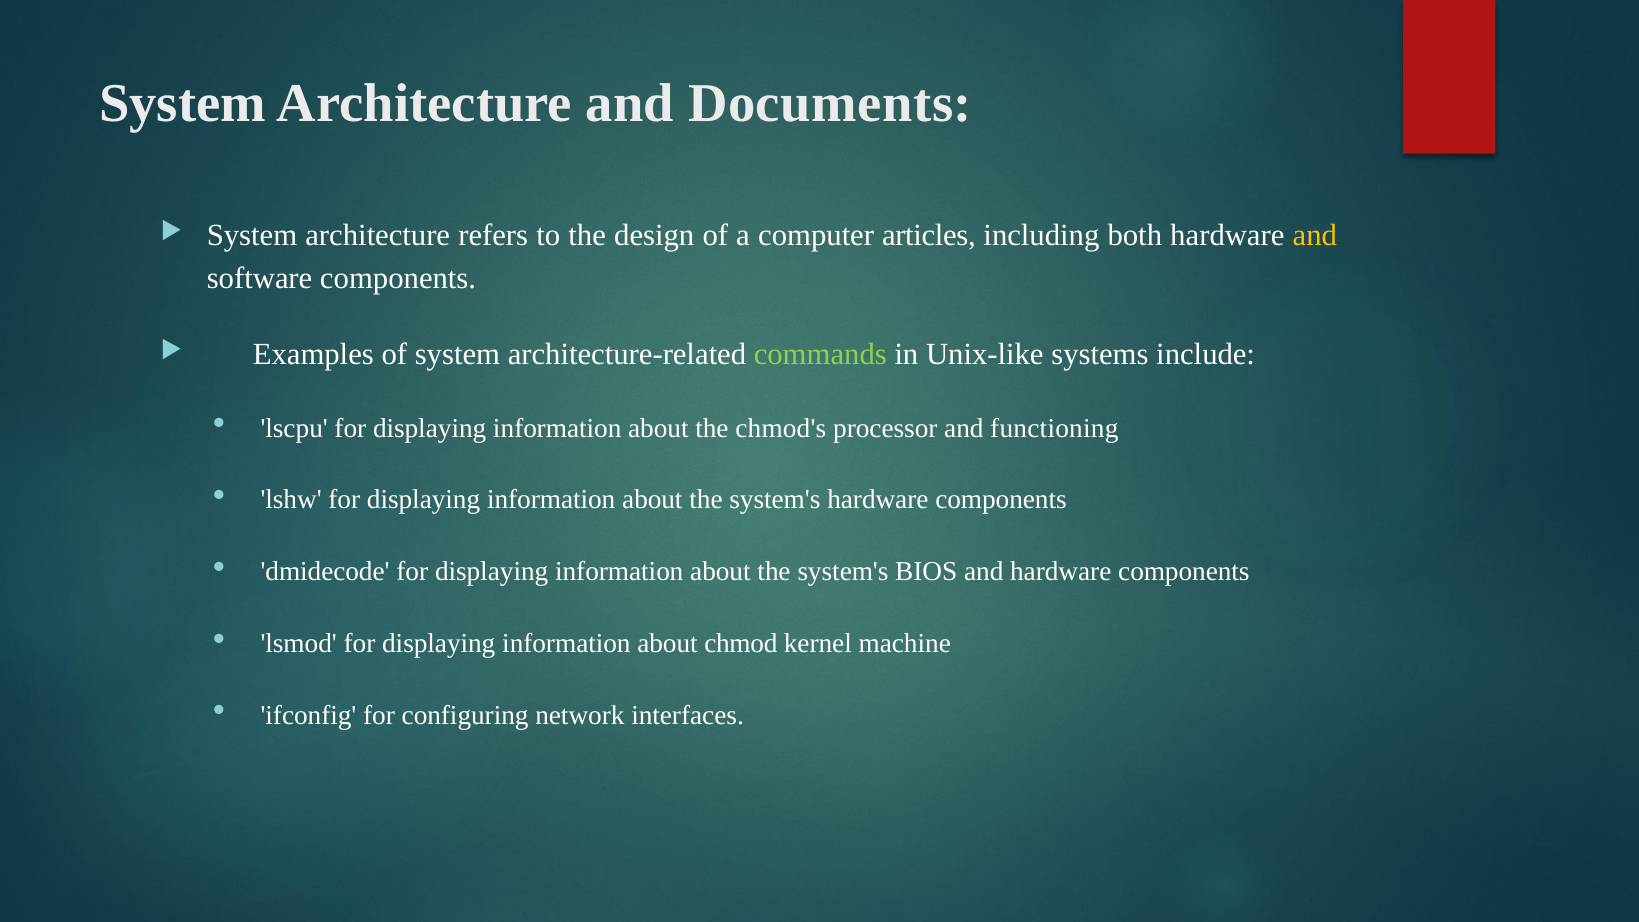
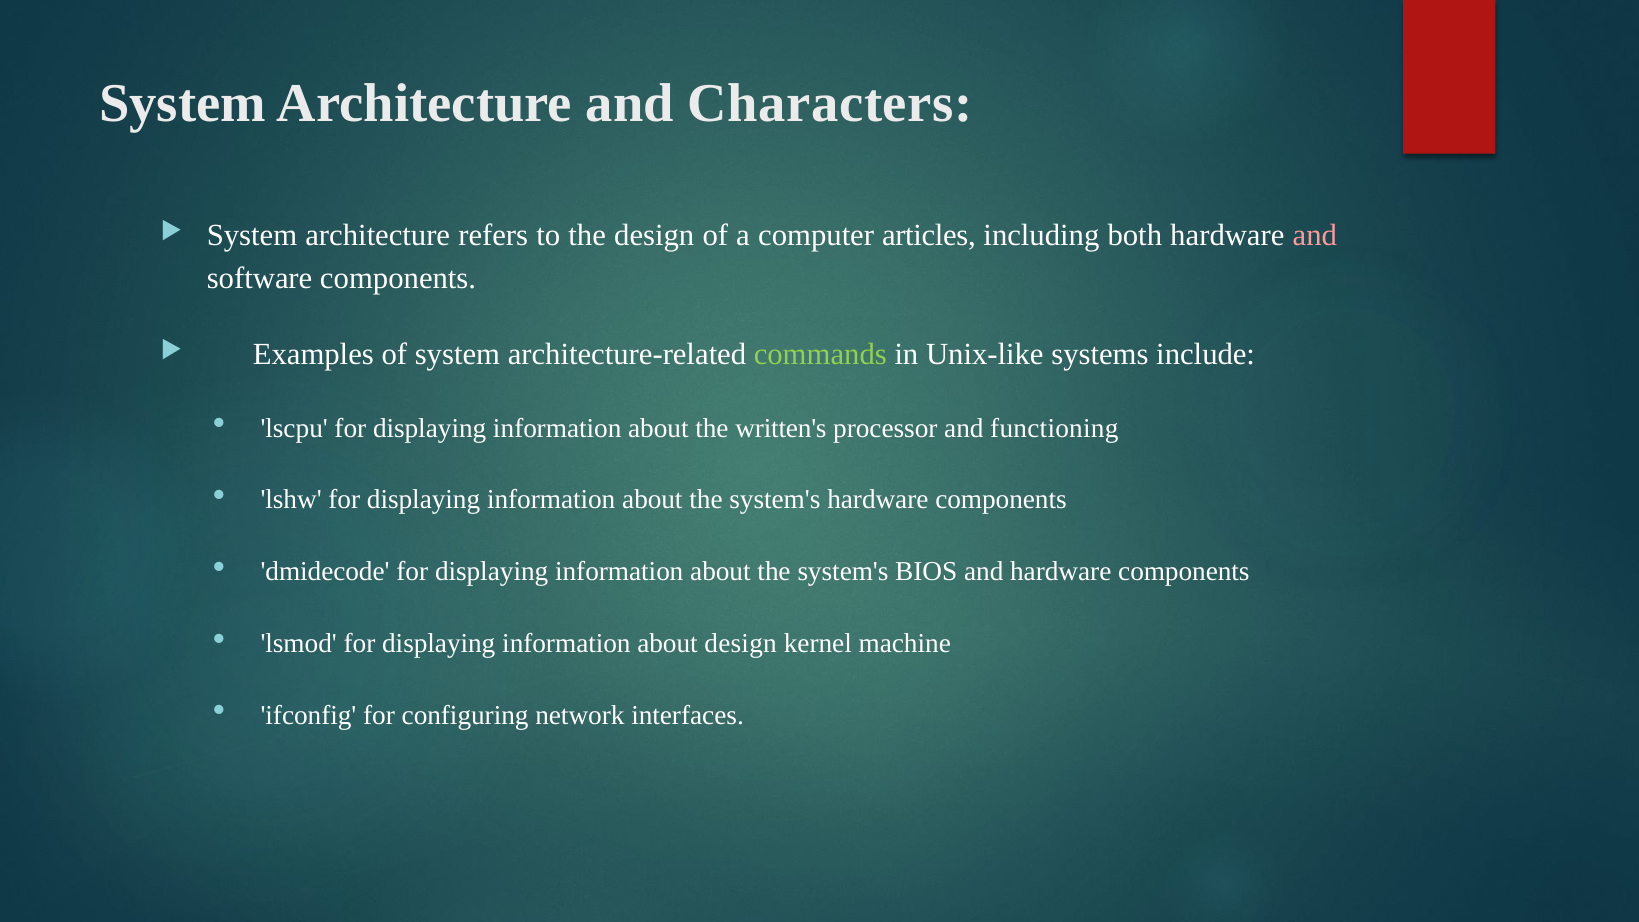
Documents: Documents -> Characters (830, 104)
and colour: yellow -> pink (1315, 235)
chmod's: chmod's -> written's (781, 428)
about chmod: chmod -> design (741, 644)
